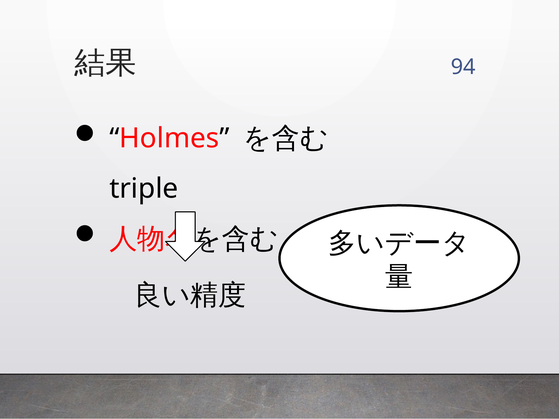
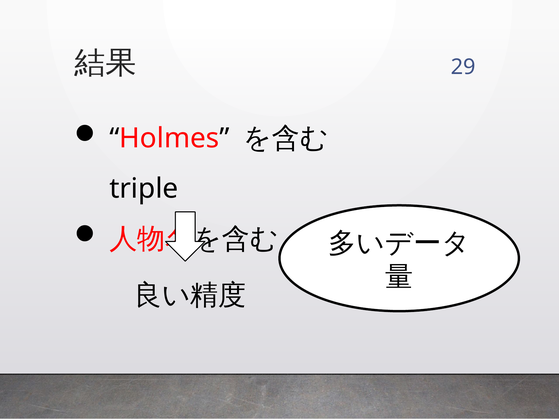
94: 94 -> 29 (463, 67)
